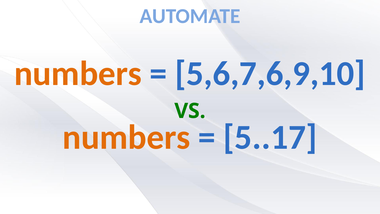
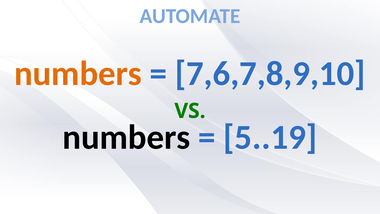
5,6,7,6,9,10: 5,6,7,6,9,10 -> 7,6,7,8,9,10 (270, 73)
numbers colour: orange -> black (126, 137)
5..17: 5..17 -> 5..19 (270, 137)
